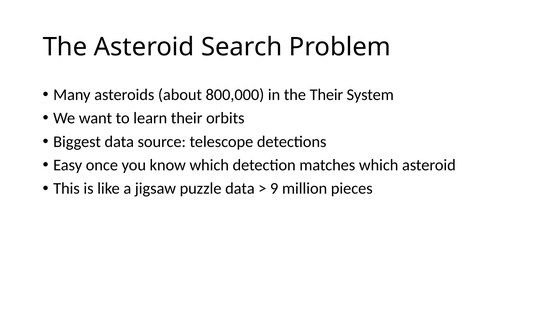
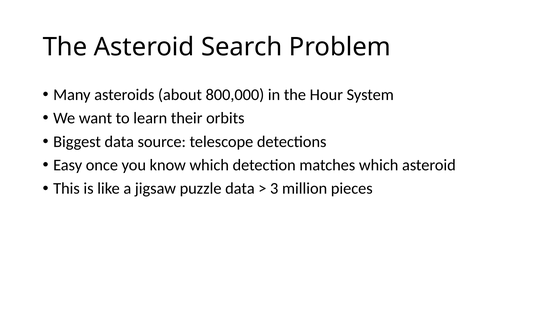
the Their: Their -> Hour (326, 95)
9: 9 -> 3 (274, 189)
